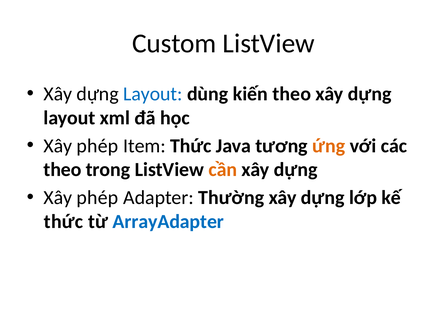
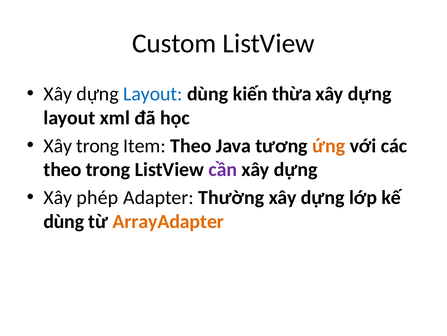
kiến theo: theo -> thừa (292, 94)
phép: phép -> trong (98, 145)
Item Thức: Thức -> Theo (191, 145)
cần colour: orange -> purple (223, 169)
thức: thức -> dùng (64, 221)
ArrayAdapter colour: blue -> orange (168, 221)
